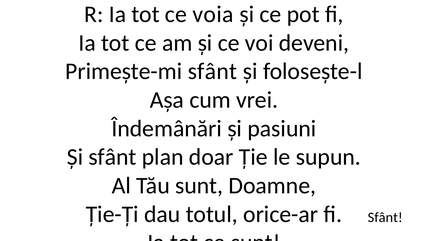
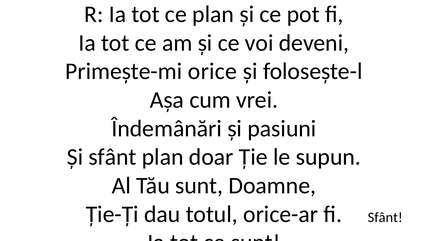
ce voia: voia -> plan (213, 14)
Primește-mi sfânt: sfânt -> orice (212, 71)
